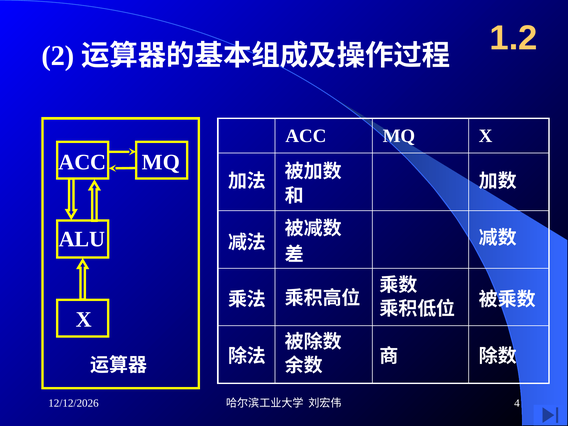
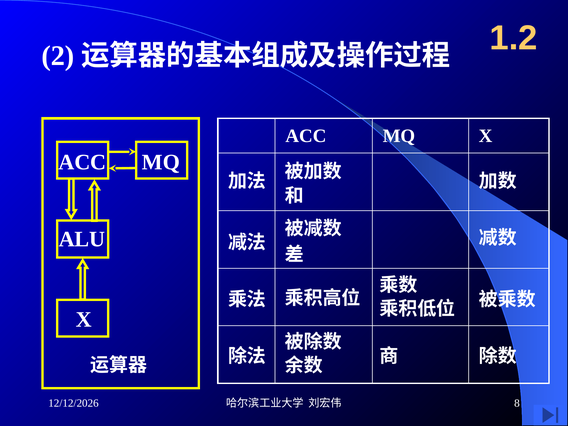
4: 4 -> 8 (517, 403)
